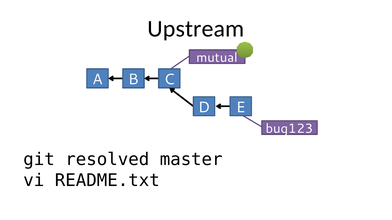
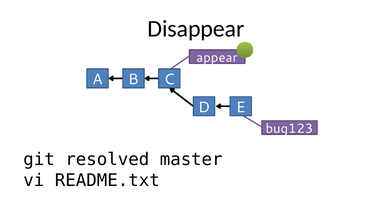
Upstream: Upstream -> Disappear (196, 29)
mutual: mutual -> appear (217, 58)
